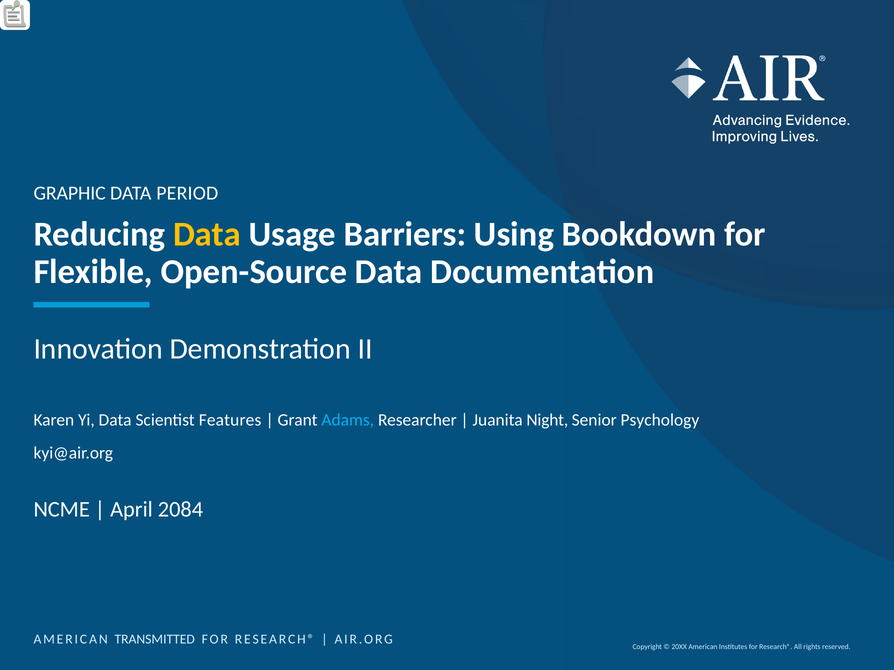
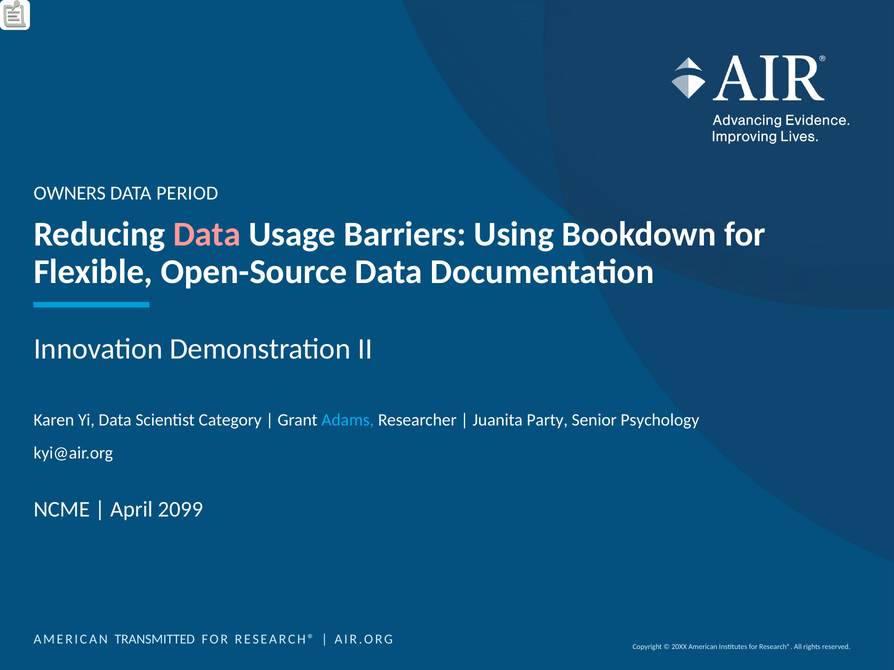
GRAPHIC: GRAPHIC -> OWNERS (70, 194)
Data colour: yellow -> pink (207, 234)
Features: Features -> Category (230, 420)
Night: Night -> Party (547, 420)
2084: 2084 -> 2099 (180, 510)
